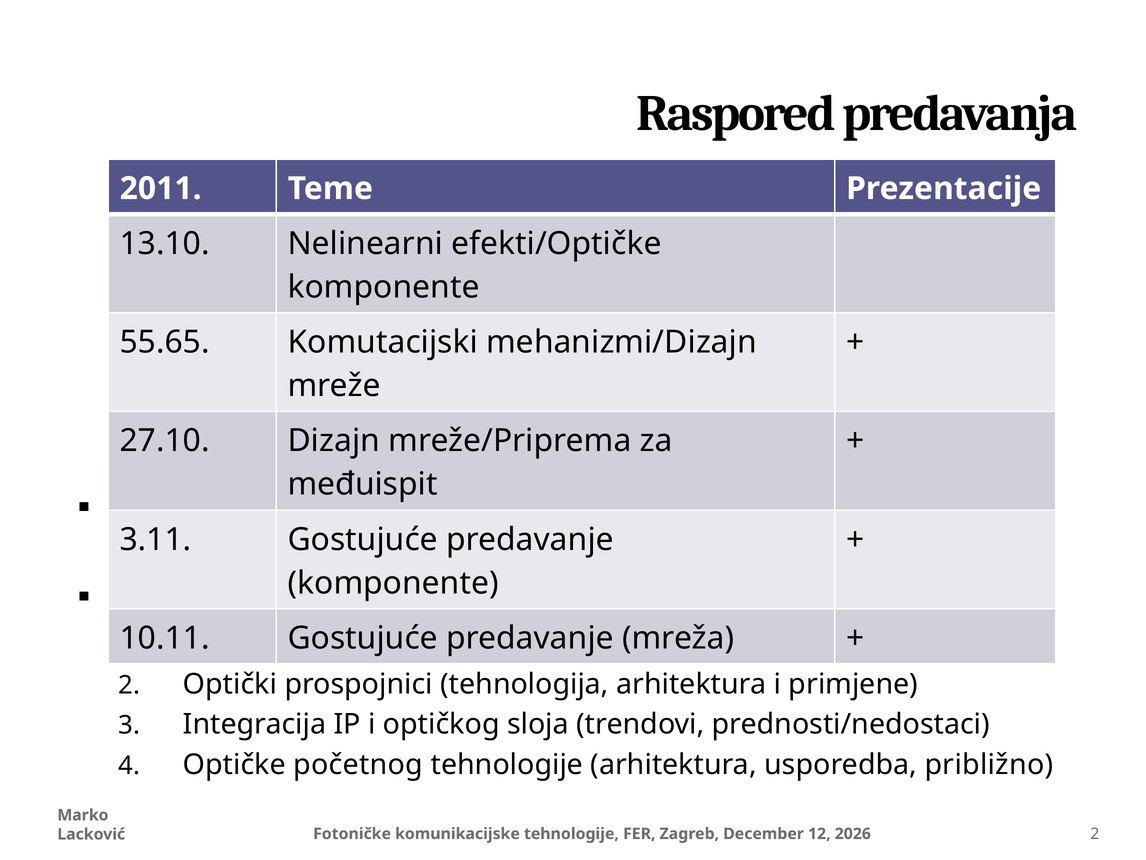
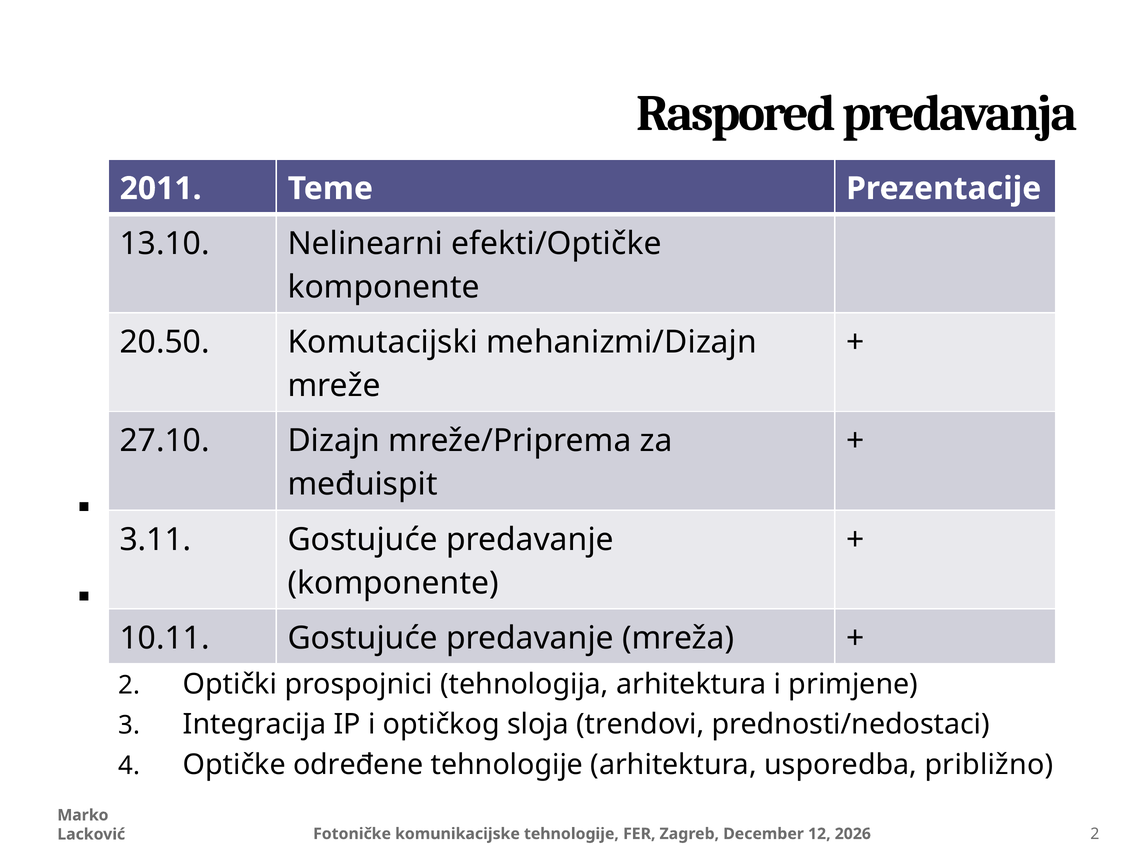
55.65: 55.65 -> 20.50 (165, 342)
početnog: početnog -> određene (358, 764)
